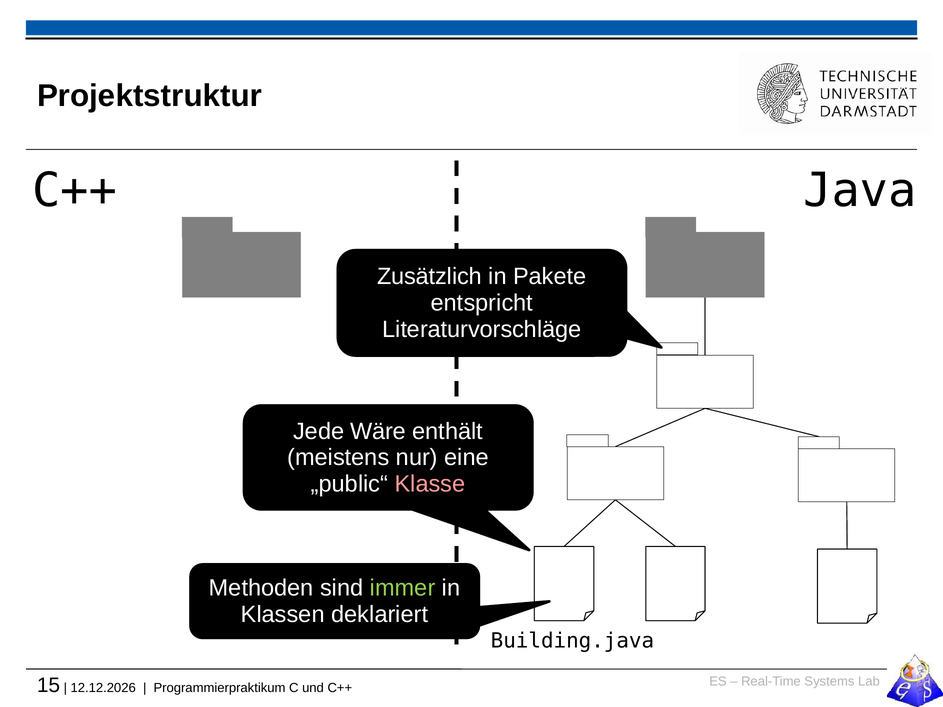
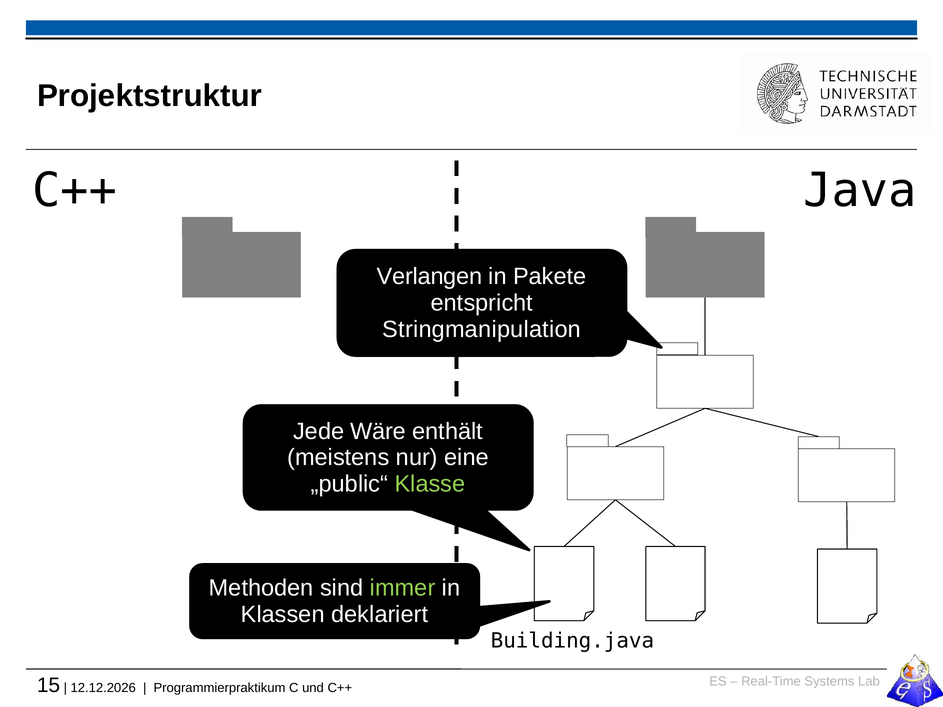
Zusätzlich: Zusätzlich -> Verlangen (430, 277)
Literaturvorschläge: Literaturvorschläge -> Stringmanipulation (482, 329)
Klasse colour: pink -> light green (430, 484)
